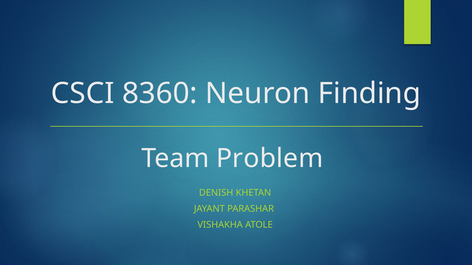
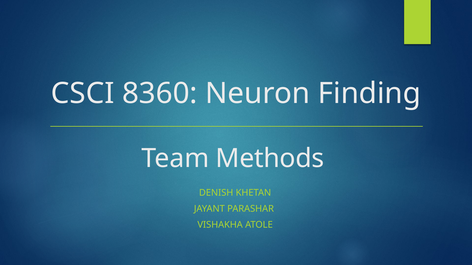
Problem: Problem -> Methods (270, 159)
